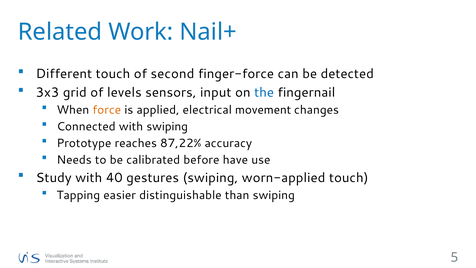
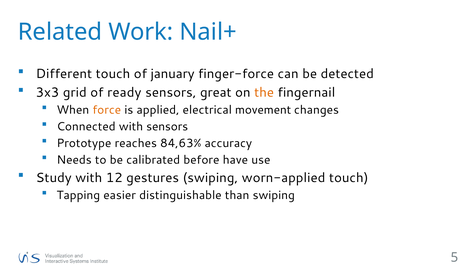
second: second -> january (173, 74)
levels: levels -> ready (124, 92)
input: input -> great (216, 92)
the colour: blue -> orange (264, 92)
with swiping: swiping -> sensors (167, 126)
87,22%: 87,22% -> 84,63% (181, 143)
40: 40 -> 12 (114, 178)
